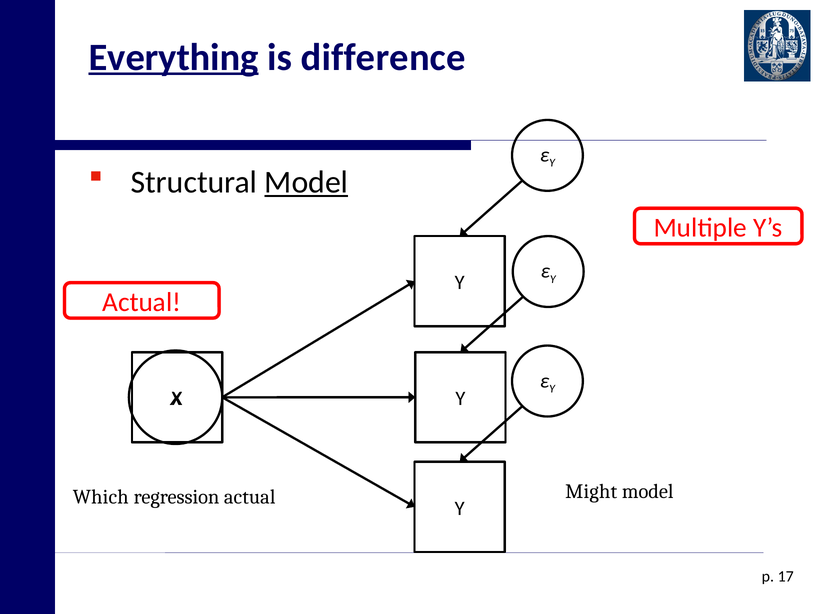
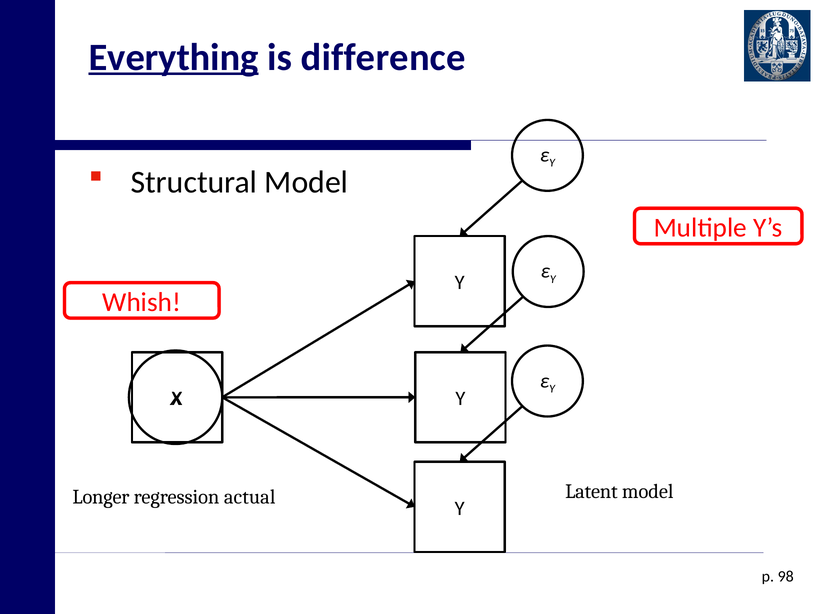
Model underline: present -> none (306, 182)
Actual: Actual -> Whish (142, 302)
Might: Might -> Latent (591, 491)
Which: Which -> Longer (101, 497)
17: 17 -> 98 (786, 576)
